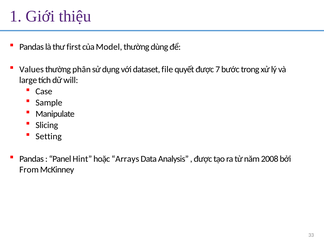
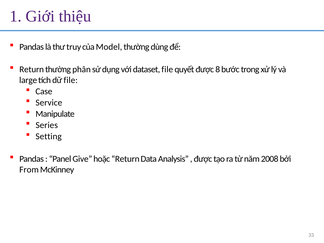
first: first -> truy (74, 47)
Values: Values -> Return (32, 69)
7: 7 -> 8 (218, 69)
dữ will: will -> file (71, 80)
Sample: Sample -> Service (49, 103)
Slicing: Slicing -> Series (47, 125)
Hint: Hint -> Give (82, 159)
hoặc Arrays: Arrays -> Return (125, 159)
